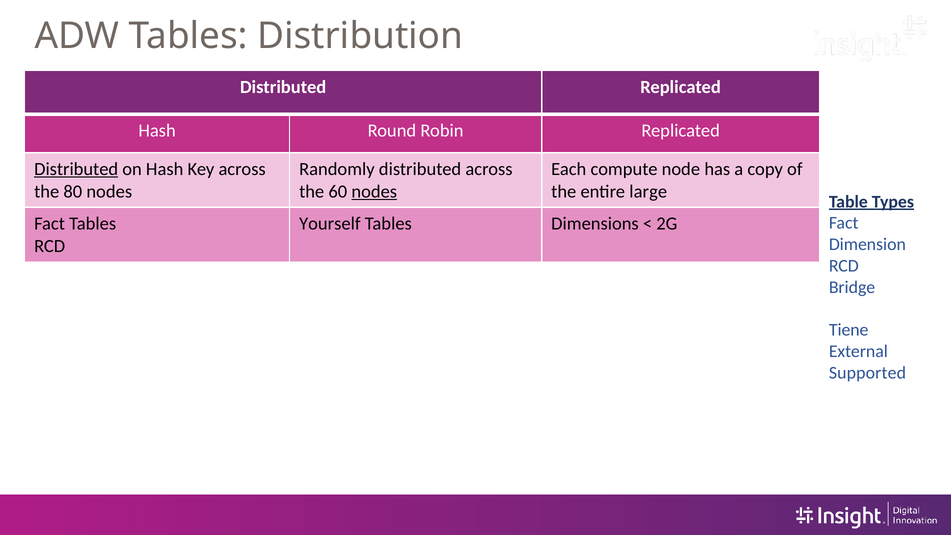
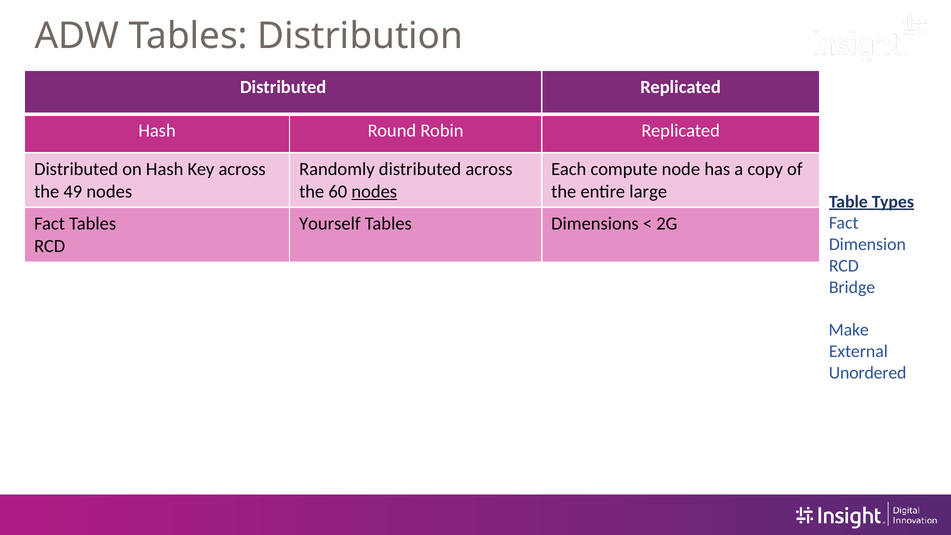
Distributed underline: present -> none (76, 169)
80: 80 -> 49 (73, 191)
Tiene: Tiene -> Make (849, 330)
Supported: Supported -> Unordered (868, 373)
